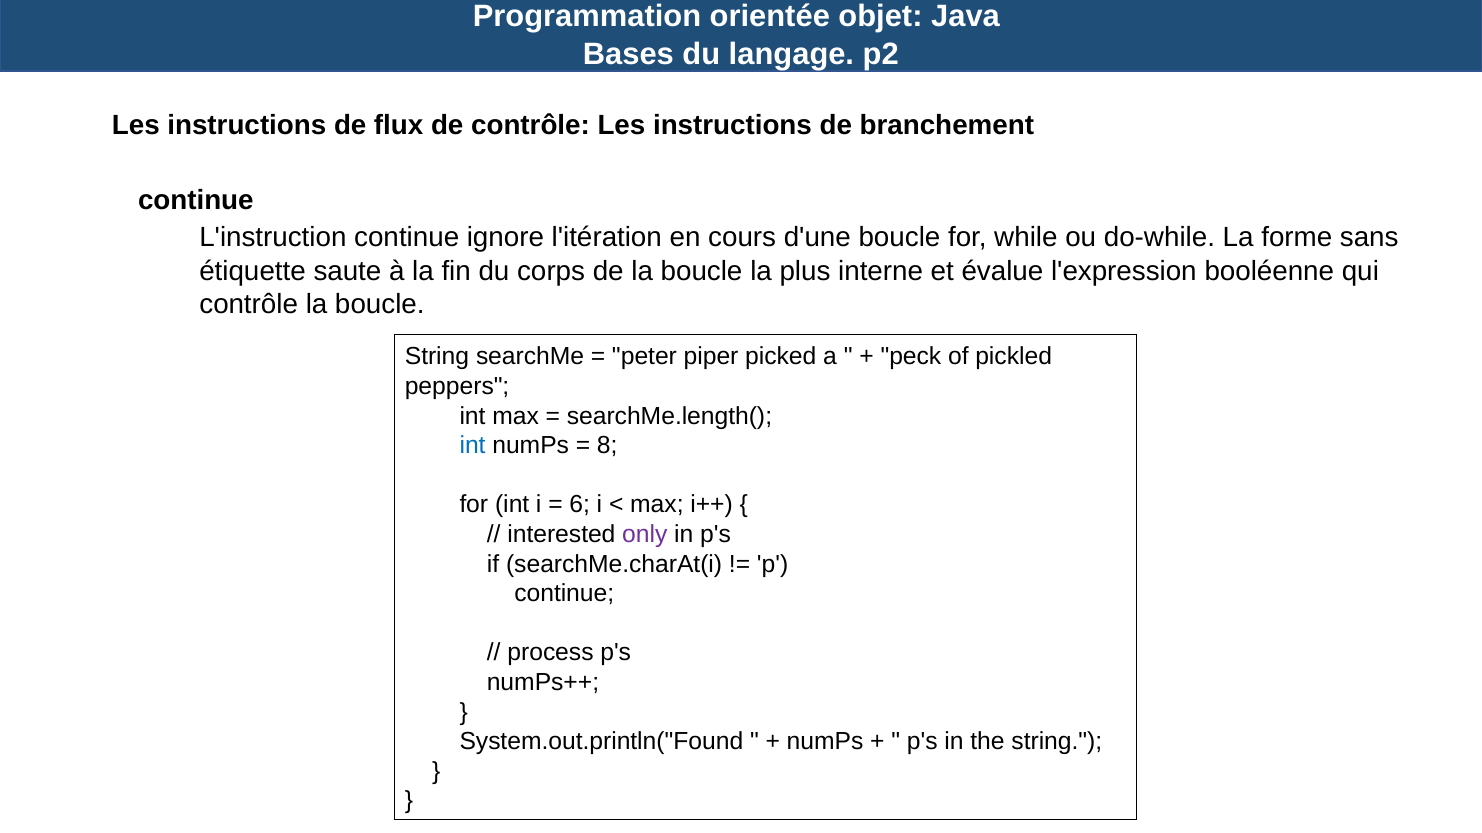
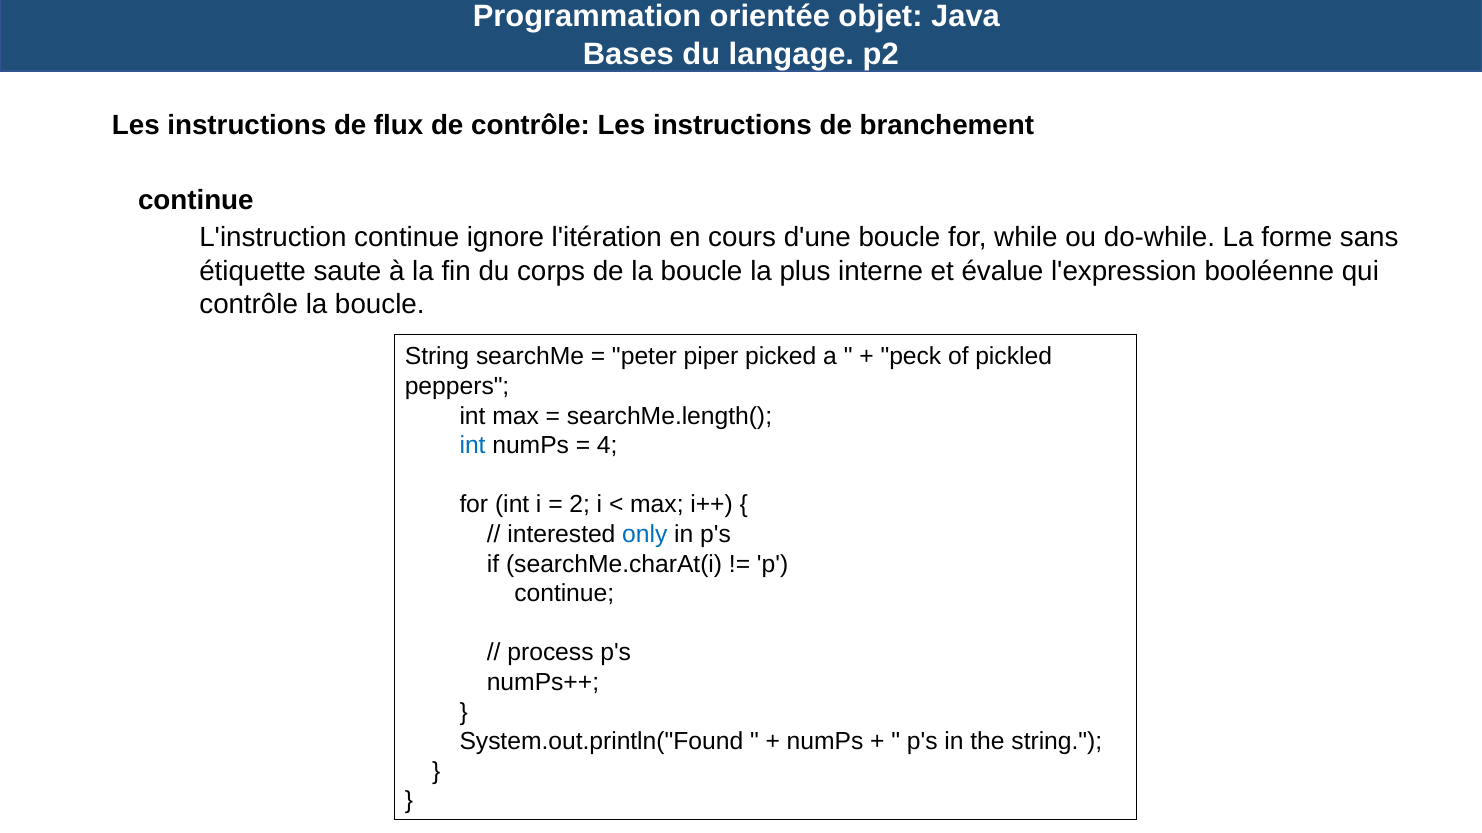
8: 8 -> 4 (607, 446)
6: 6 -> 2 (580, 505)
only colour: purple -> blue (645, 535)
